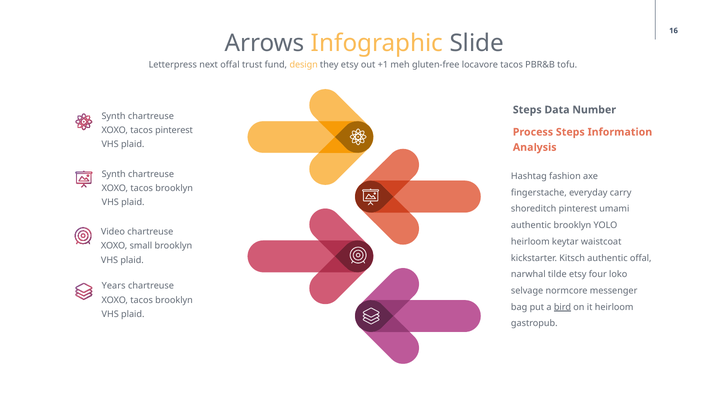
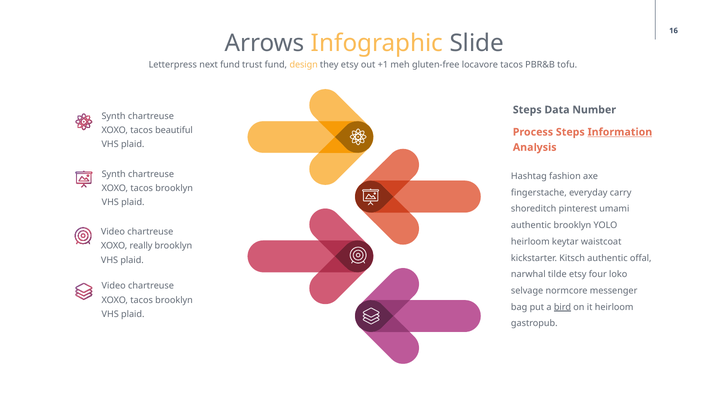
next offal: offal -> fund (230, 65)
tacos pinterest: pinterest -> beautiful (174, 130)
Information underline: none -> present (620, 132)
small: small -> really (141, 246)
Years: Years -> Video (114, 286)
